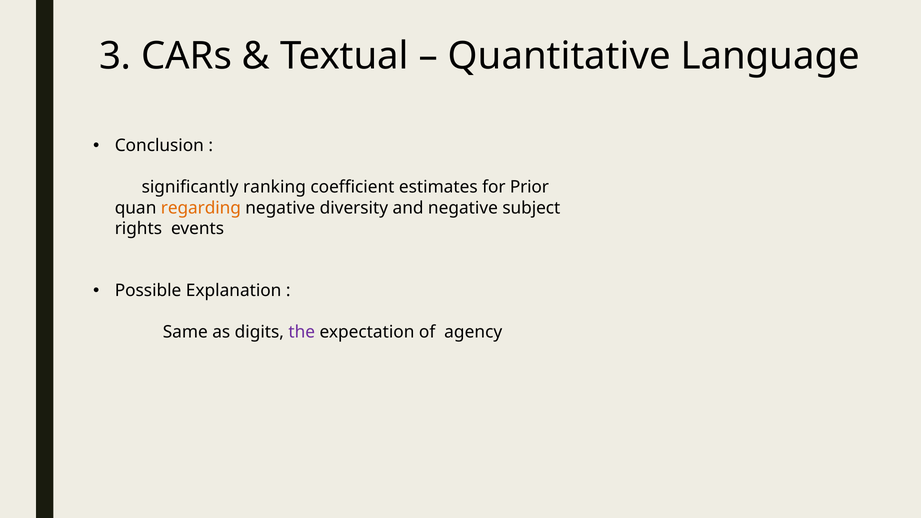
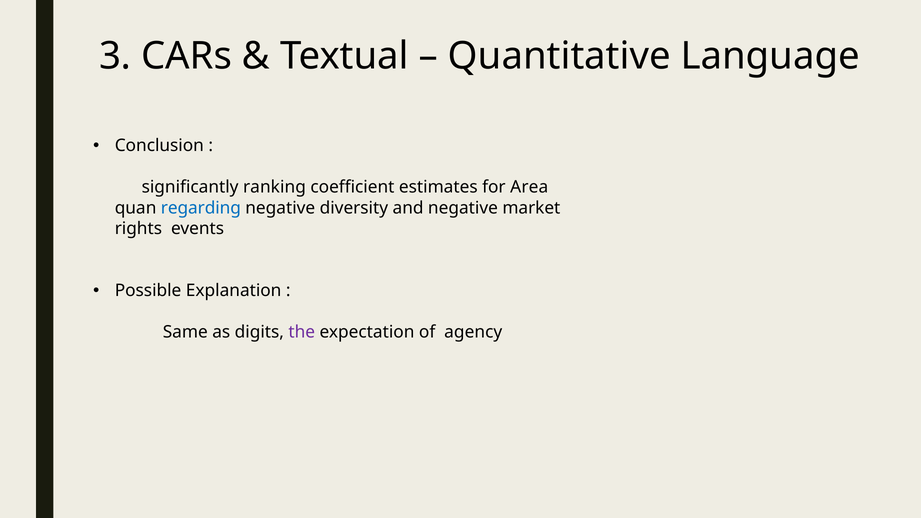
Prior: Prior -> Area (529, 187)
regarding colour: orange -> blue (201, 208)
subject: subject -> market (531, 208)
